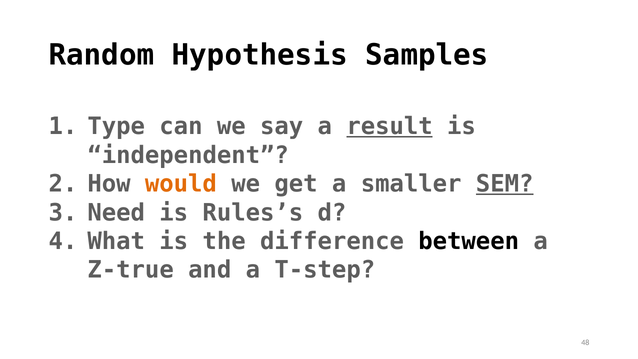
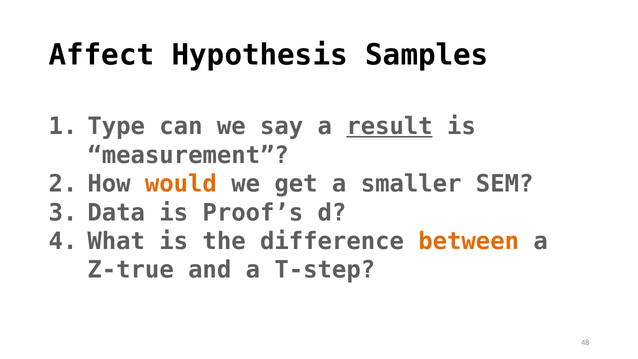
Random: Random -> Affect (101, 55)
independent: independent -> measurement (188, 155)
SEM underline: present -> none (505, 184)
Need: Need -> Data (116, 213)
Rules’s: Rules’s -> Proof’s (253, 213)
between colour: black -> orange (469, 241)
